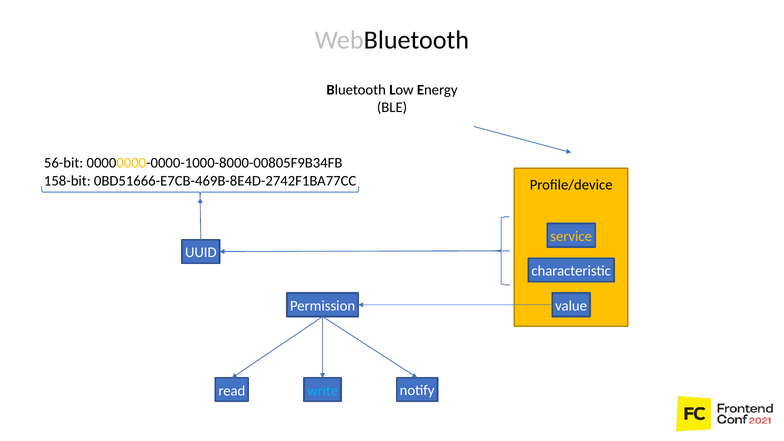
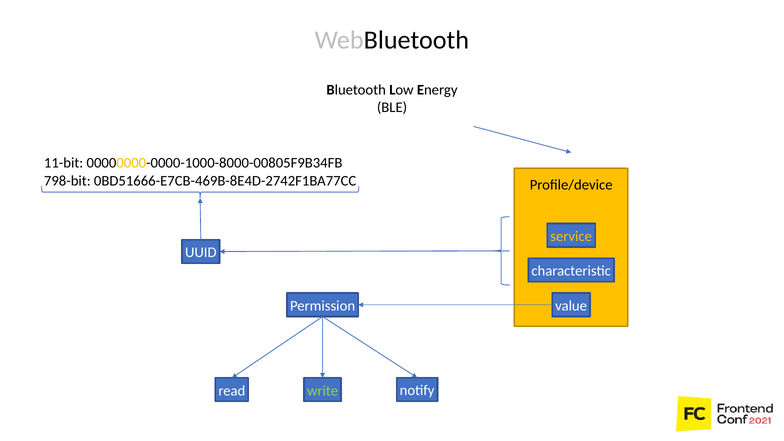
56-bit: 56-bit -> 11-bit (64, 163)
158-bit: 158-bit -> 798-bit (67, 181)
write colour: light blue -> light green (323, 391)
